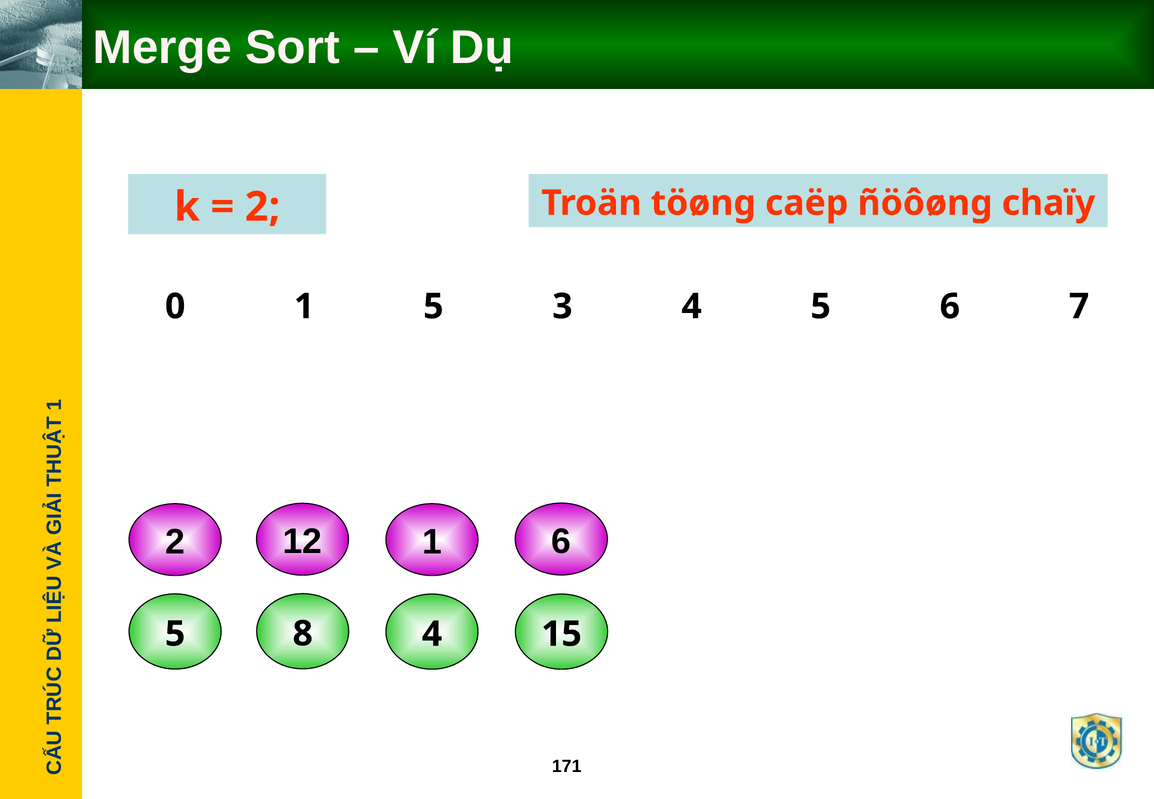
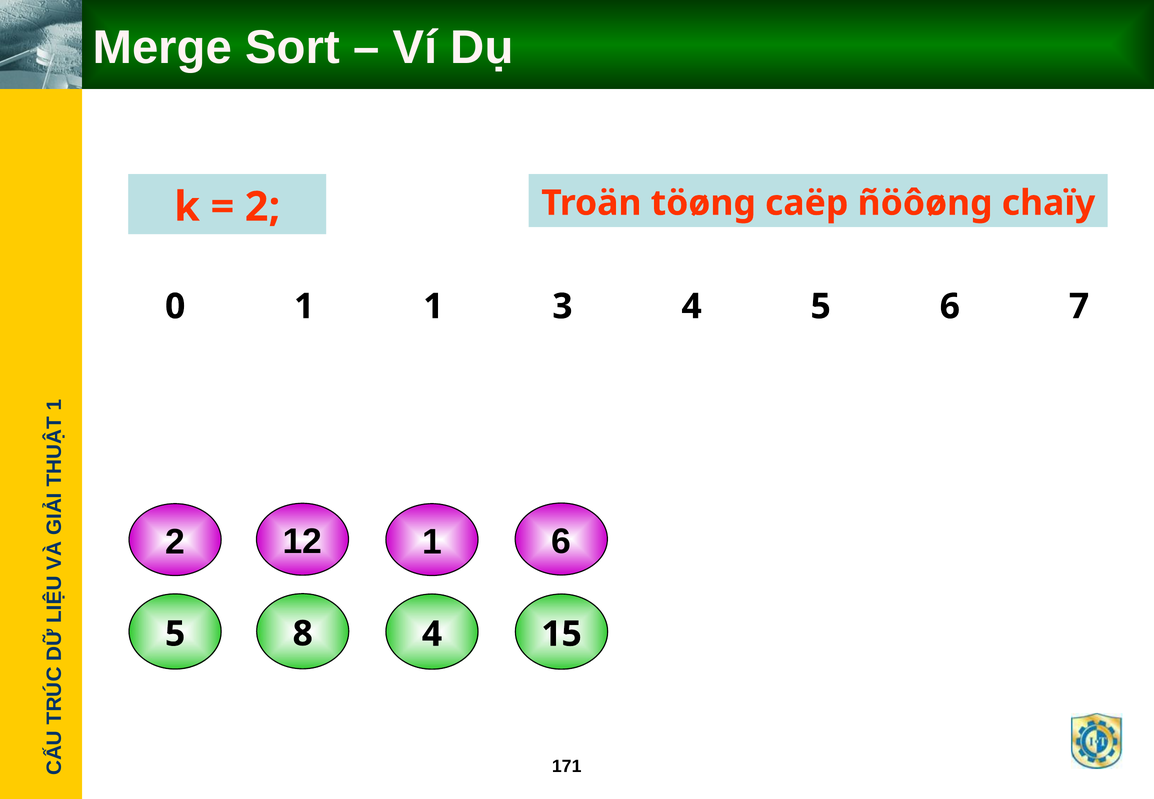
1 5: 5 -> 1 (433, 306)
